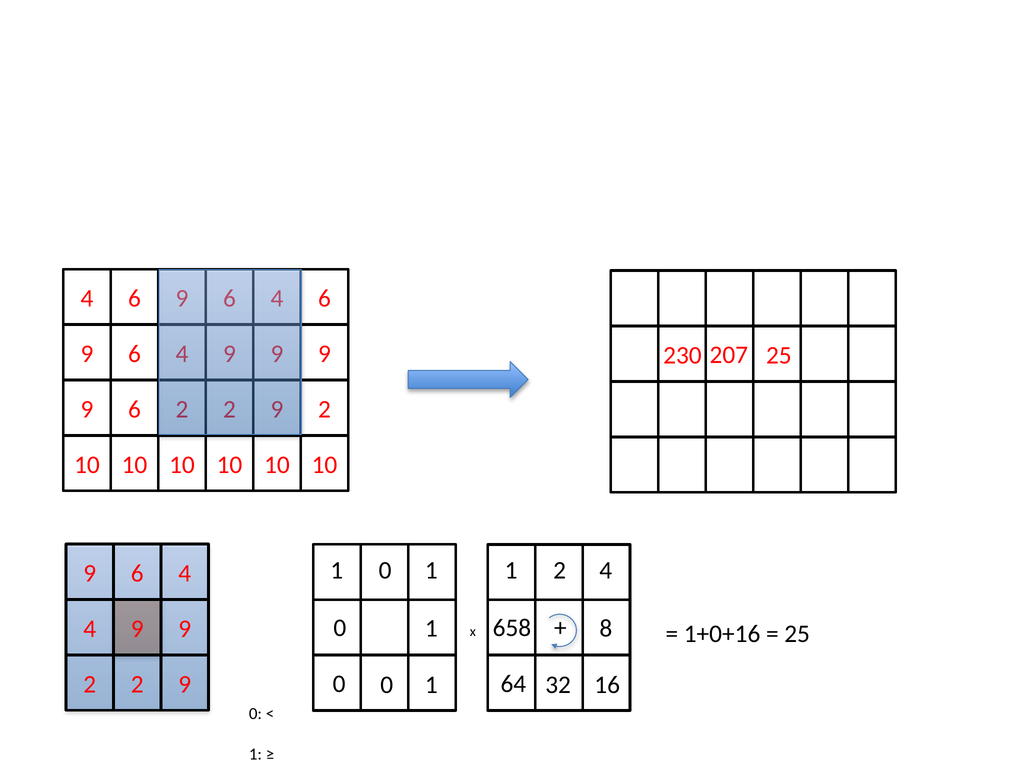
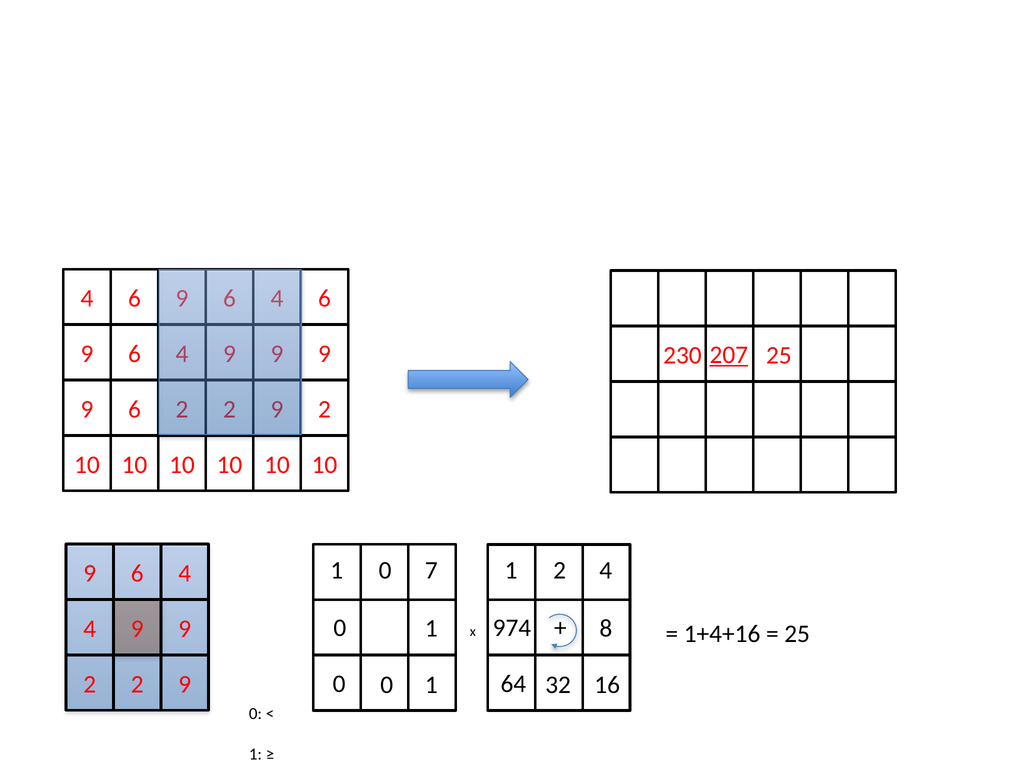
207 underline: none -> present (729, 355)
1: 1 -> 7 (431, 570)
658: 658 -> 974 (512, 628)
1+0+16: 1+0+16 -> 1+4+16 (722, 634)
